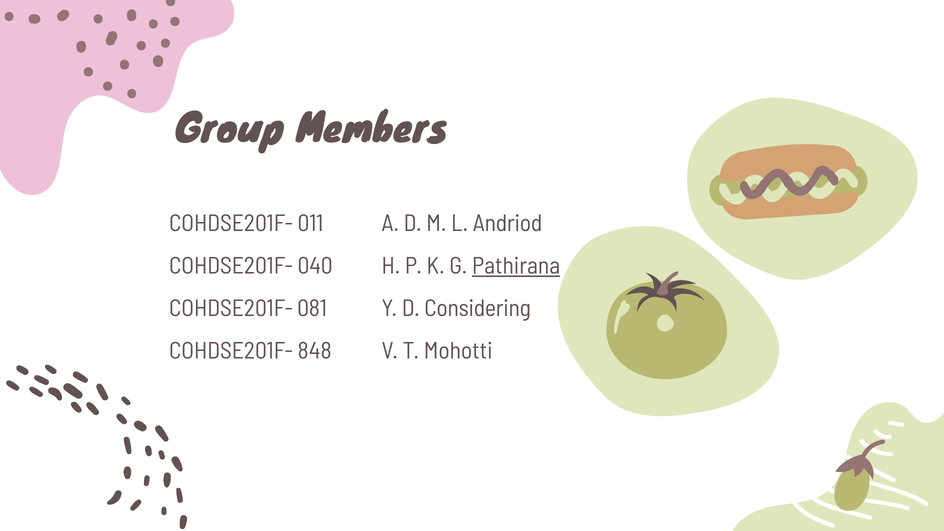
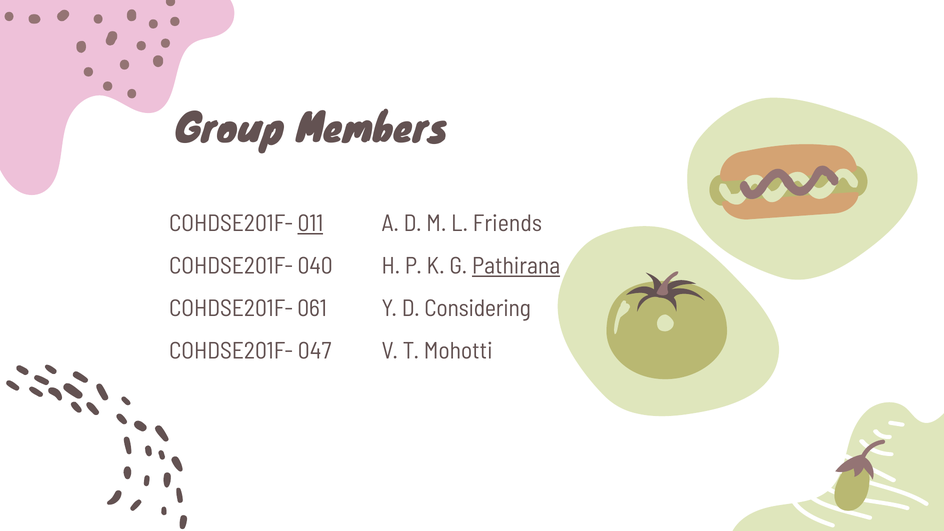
011 underline: none -> present (310, 223)
Andriod: Andriod -> Friends (507, 223)
081: 081 -> 061 (312, 308)
848: 848 -> 047 (315, 351)
